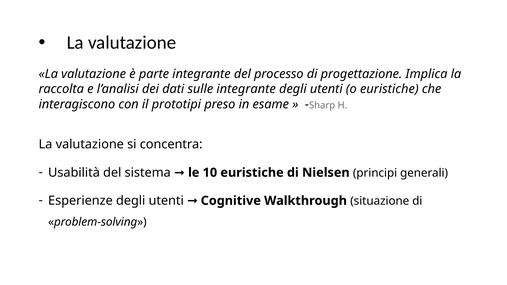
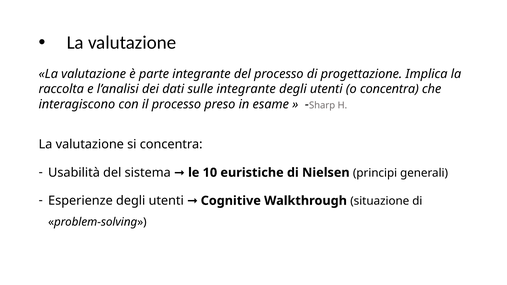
o euristiche: euristiche -> concentra (389, 89)
il prototipi: prototipi -> processo (176, 104)
